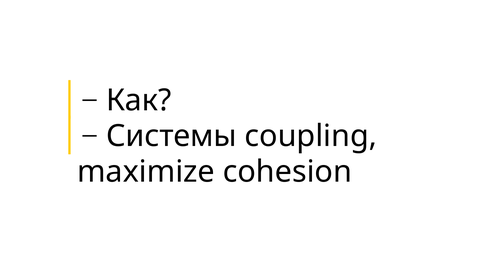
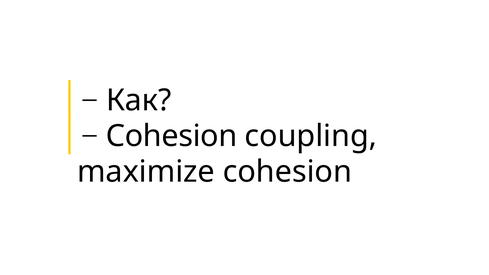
Системы: Системы -> Cohesion (172, 136)
